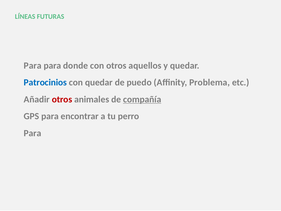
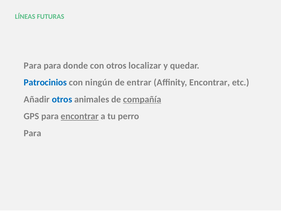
aquellos: aquellos -> localizar (145, 66)
con quedar: quedar -> ningún (99, 82)
puedo: puedo -> entrar (139, 82)
Affinity Problema: Problema -> Encontrar (210, 82)
otros colour: red -> blue (62, 99)
encontrar underline: none -> present (80, 116)
